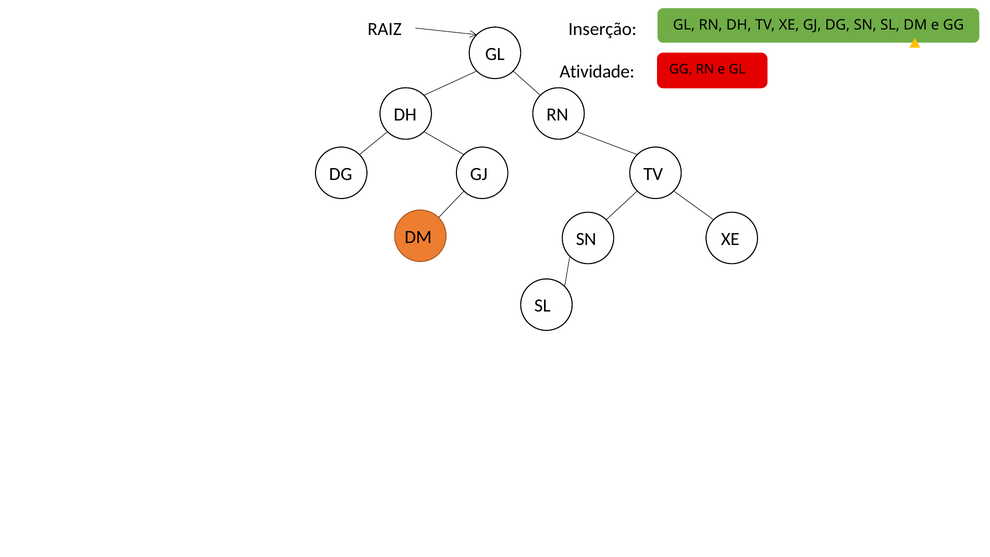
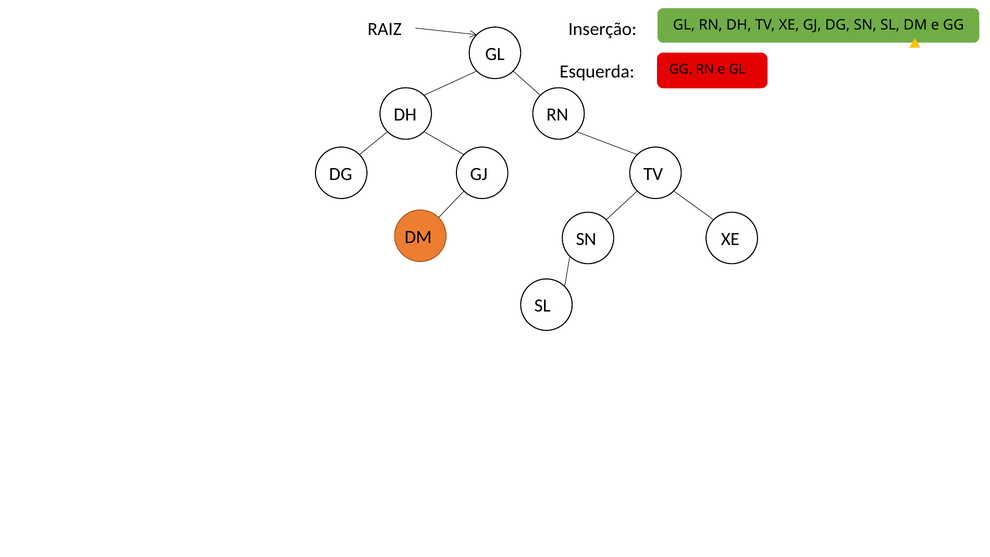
Atividade: Atividade -> Esquerda (597, 72)
